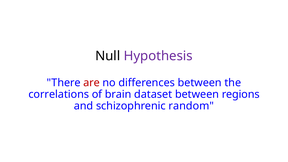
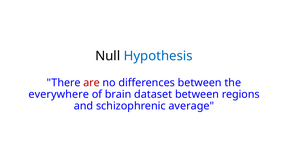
Hypothesis colour: purple -> blue (158, 56)
correlations: correlations -> everywhere (59, 94)
random: random -> average (191, 106)
